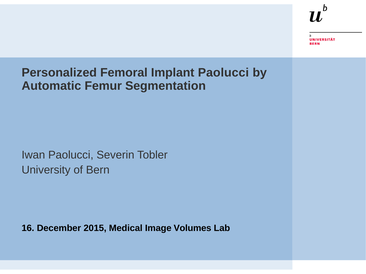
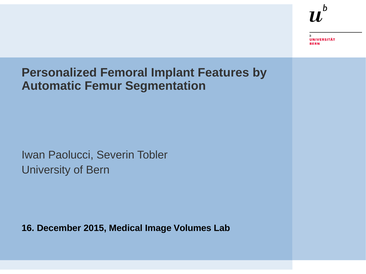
Implant Paolucci: Paolucci -> Features (223, 73)
